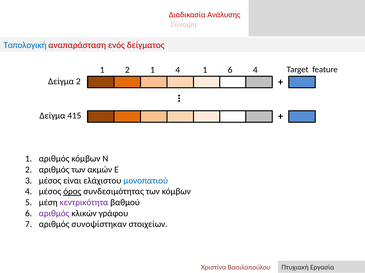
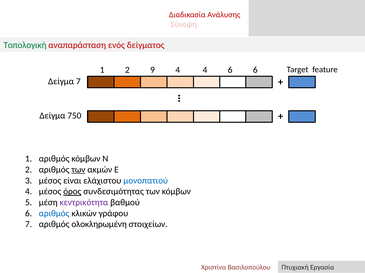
Τοπολογική colour: blue -> green (25, 45)
2 1: 1 -> 9 (153, 70)
4 1: 1 -> 4 (205, 70)
6 4: 4 -> 6 (255, 70)
Δείγμα 2: 2 -> 7 (78, 82)
415: 415 -> 750 (74, 116)
των underline: none -> present (78, 170)
αριθμός colour: purple -> blue (54, 214)
συνοψίστηκαν: συνοψίστηκαν -> ολοκληρωμένη (99, 225)
